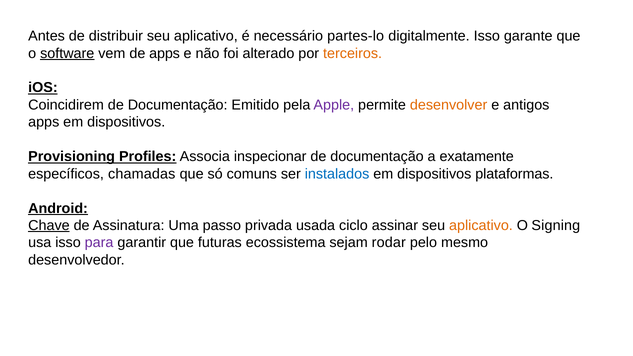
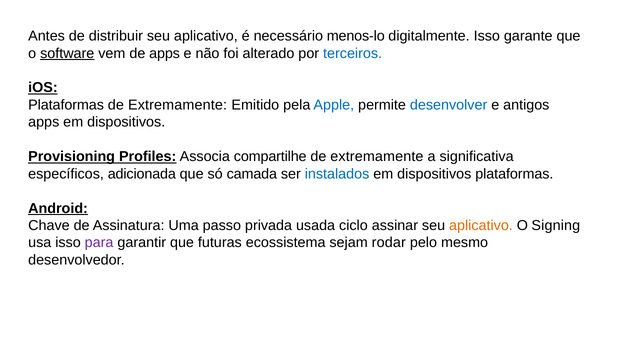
partes-lo: partes-lo -> menos-lo (356, 36)
terceiros colour: orange -> blue (353, 53)
Coincidirem: Coincidirem -> Plataformas (66, 105)
Documentação: Documentação -> Extremamente (178, 105)
Apple colour: purple -> blue (334, 105)
desenvolver colour: orange -> blue (449, 105)
inspecionar: inspecionar -> compartilhe (270, 157)
documentação: documentação -> extremamente (377, 157)
exatamente: exatamente -> significativa (477, 157)
chamadas: chamadas -> adicionada (142, 174)
comuns: comuns -> camada (252, 174)
Chave underline: present -> none (49, 226)
